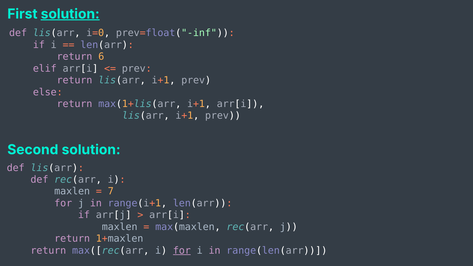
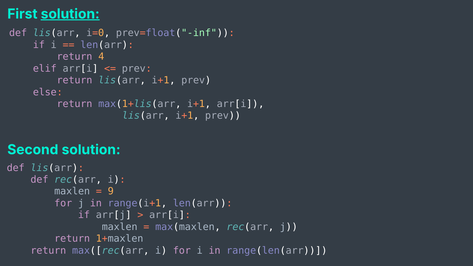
6: 6 -> 4 (101, 57)
7: 7 -> 9 (111, 191)
for underline: present -> none (182, 251)
